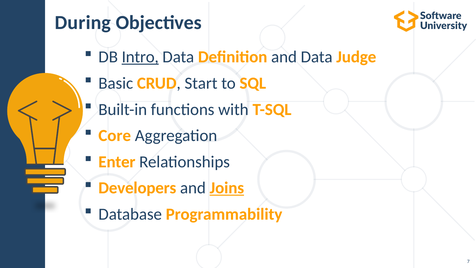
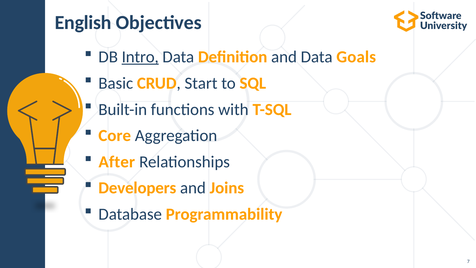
During: During -> English (83, 23)
Judge: Judge -> Goals (356, 57)
Enter: Enter -> After (117, 162)
Joins underline: present -> none (227, 188)
